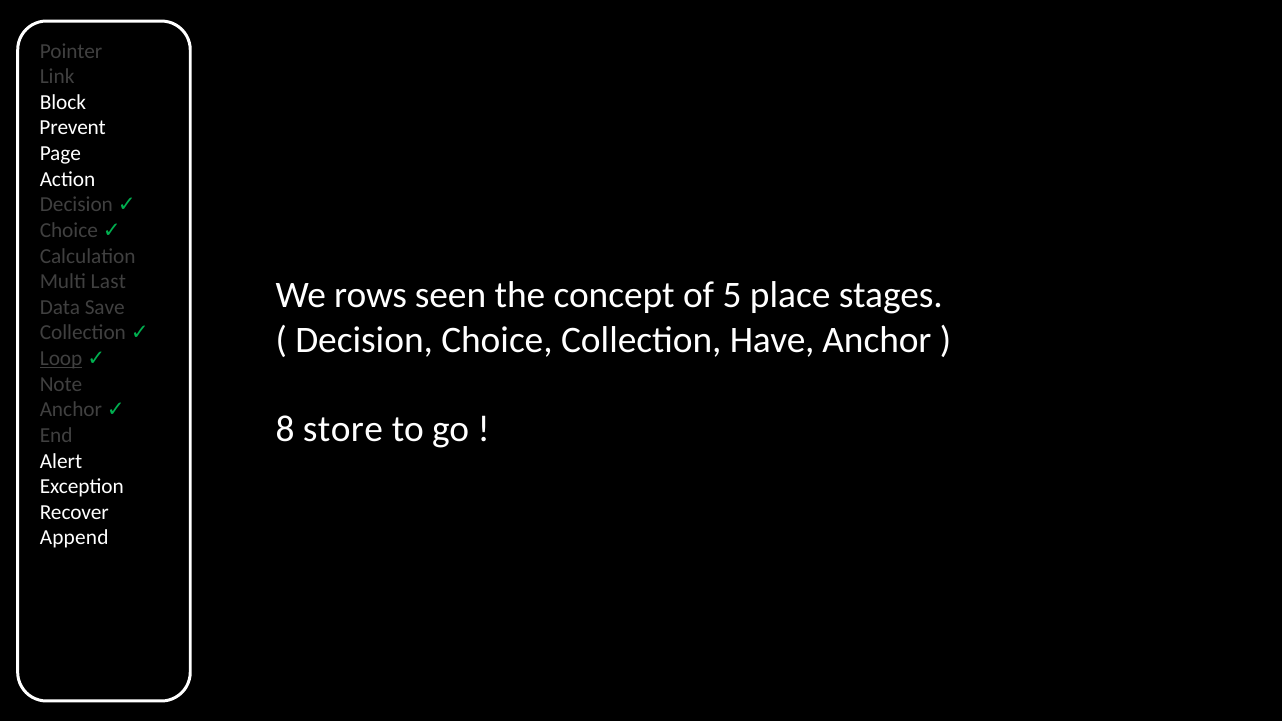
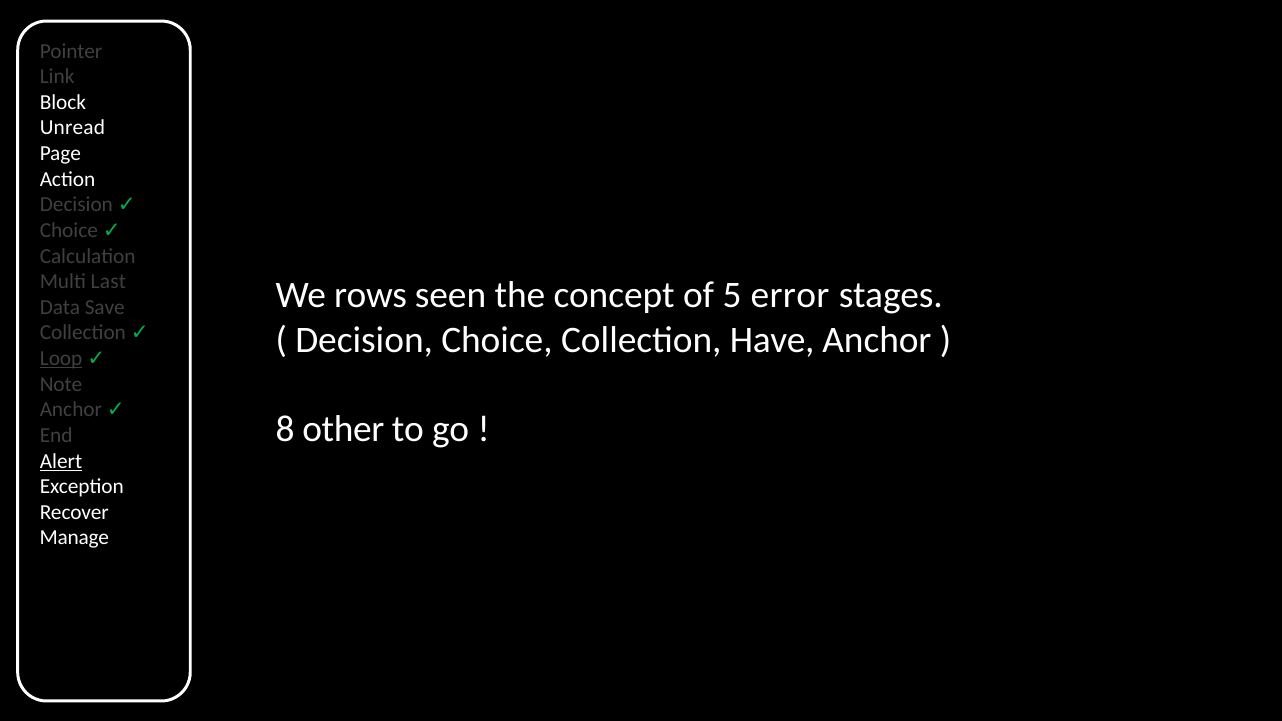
Prevent: Prevent -> Unread (72, 128)
place: place -> error (790, 295)
store: store -> other (343, 430)
Alert underline: none -> present (61, 461)
Append: Append -> Manage (74, 538)
